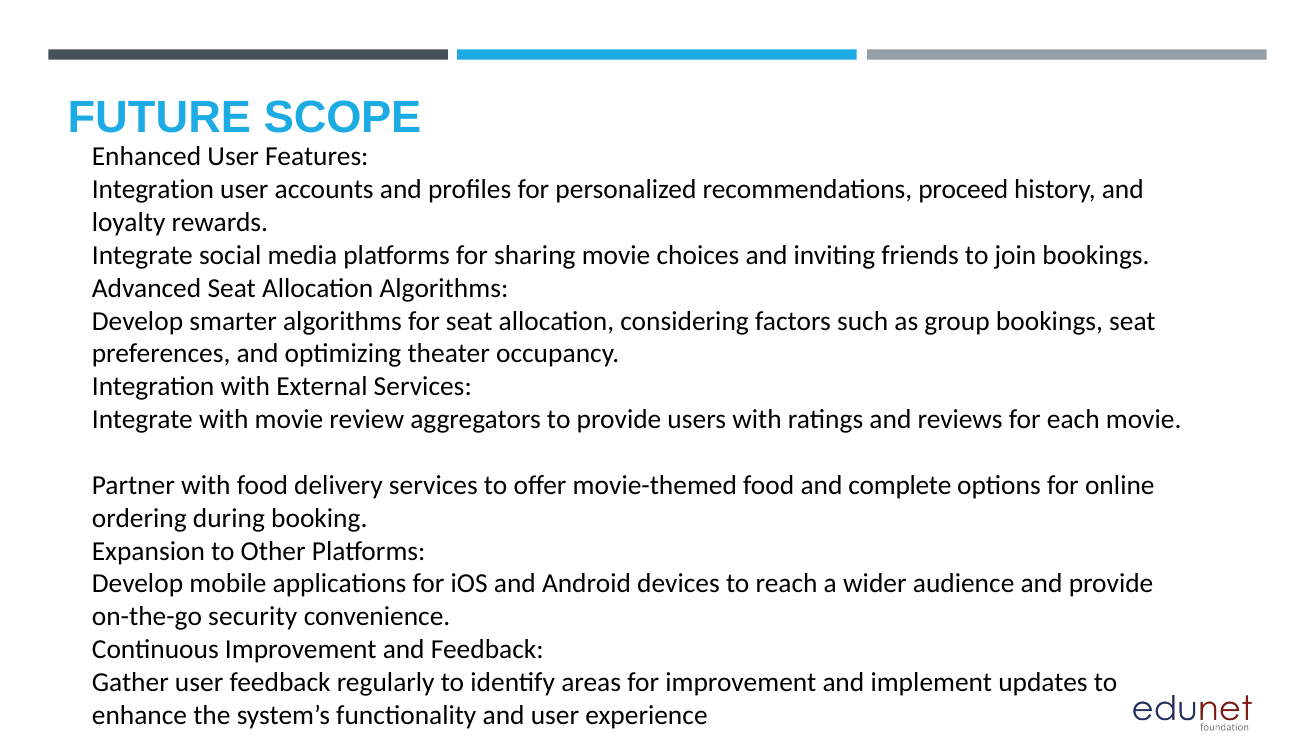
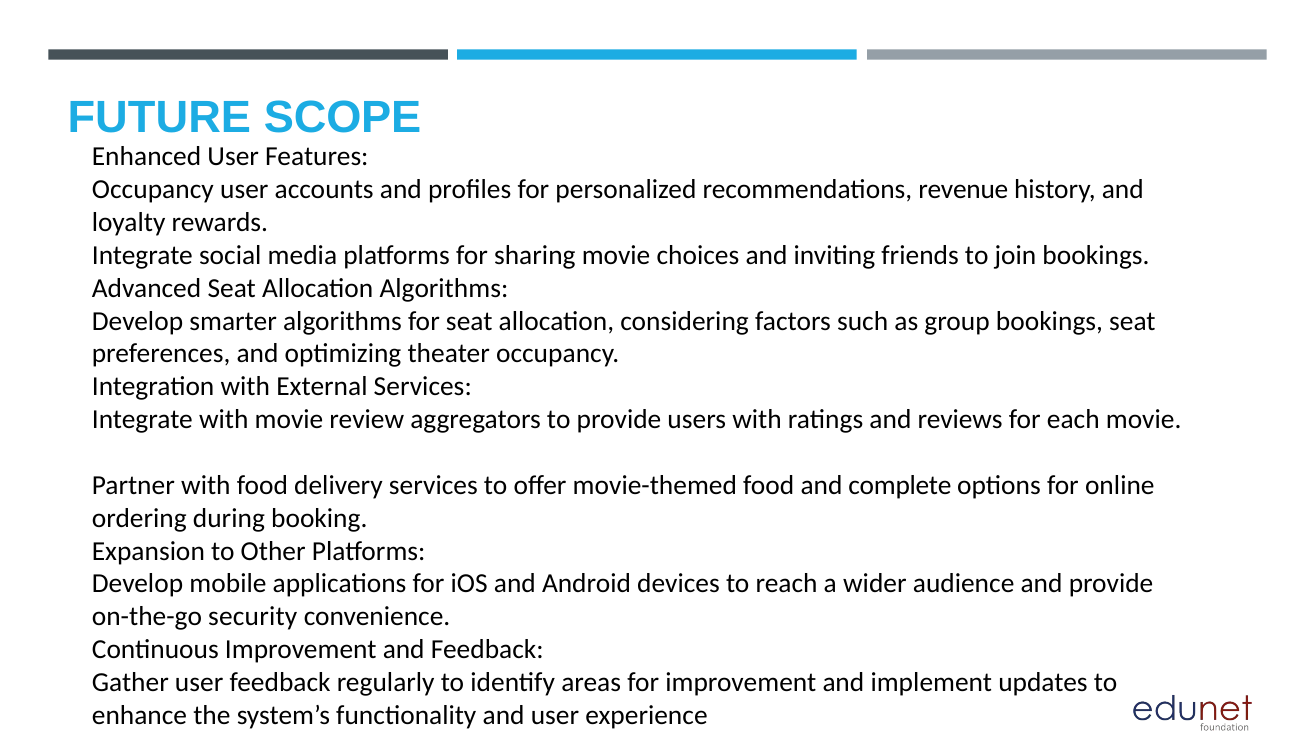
Integration: Integration -> Occupancy (153, 190)
proceed: proceed -> revenue (963, 190)
